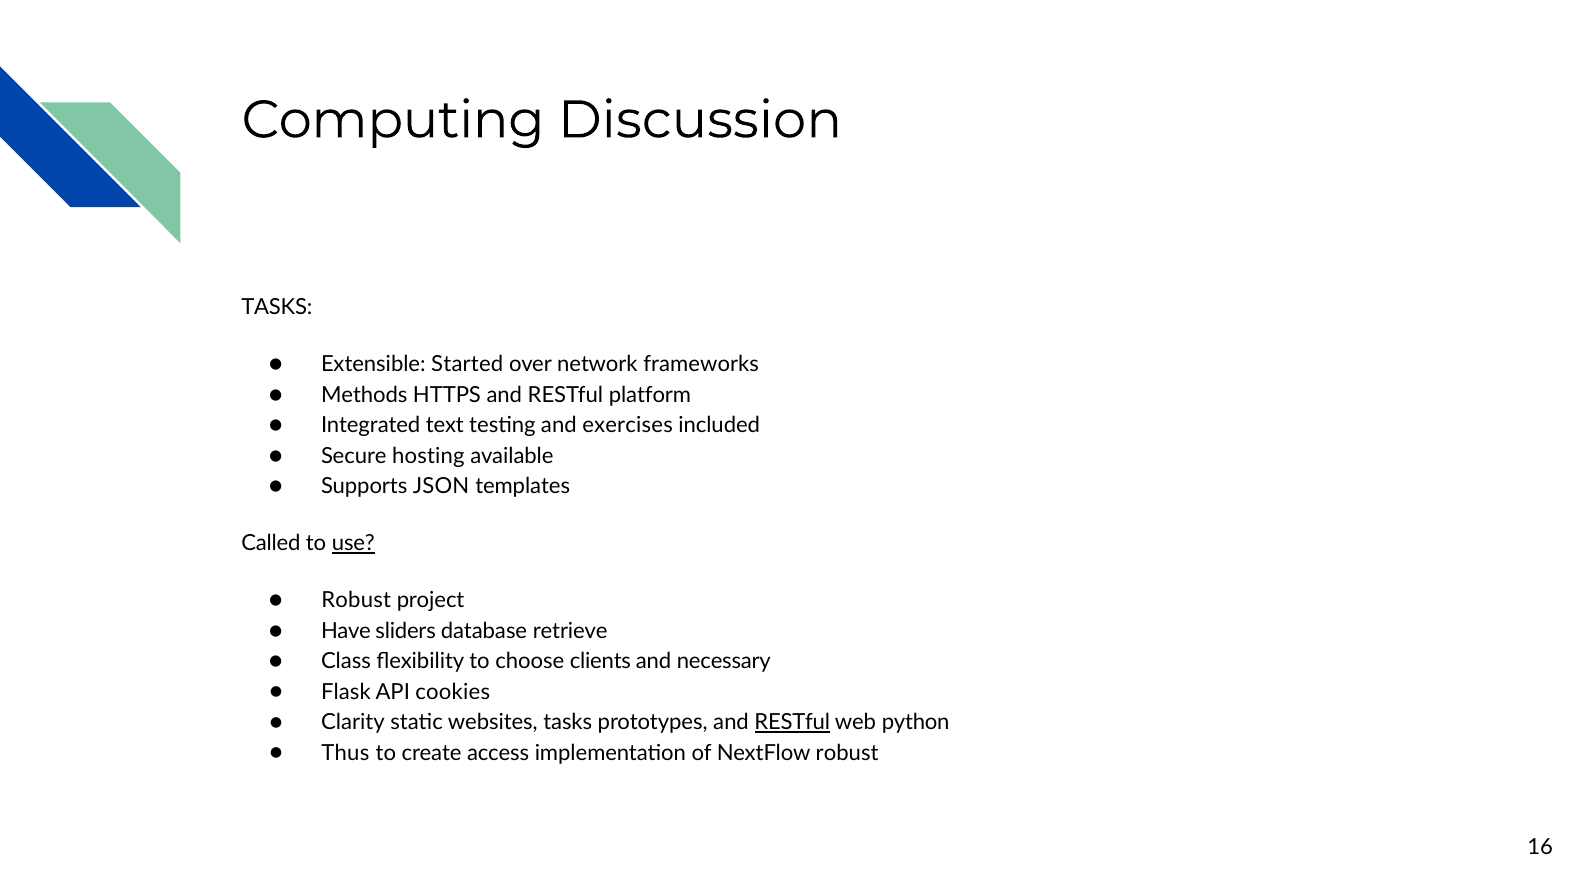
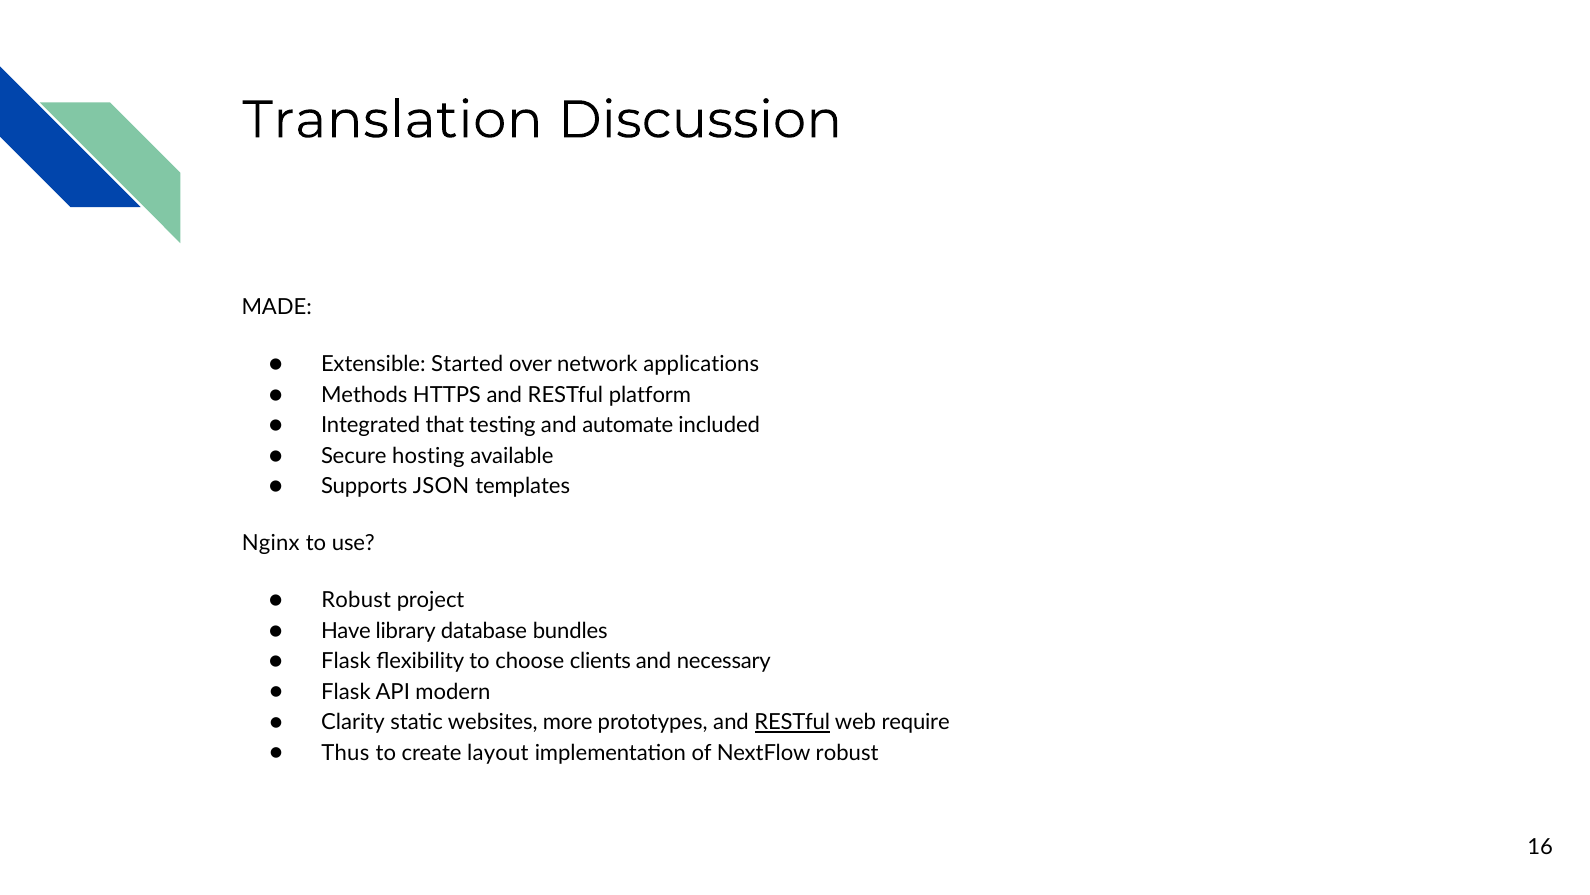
Computing: Computing -> Translation (393, 120)
TASKS: TASKS -> MADE (277, 307)
frameworks: frameworks -> applications (701, 364)
text: text -> that (445, 425)
exercises: exercises -> automate (628, 425)
Called: Called -> Nginx (271, 543)
use underline: present -> none (353, 543)
sliders: sliders -> library (406, 631)
retrieve: retrieve -> bundles (570, 631)
Class: Class -> Flask (346, 661)
cookies: cookies -> modern (453, 691)
websites tasks: tasks -> more (568, 722)
python: python -> require (916, 722)
access: access -> layout (498, 752)
